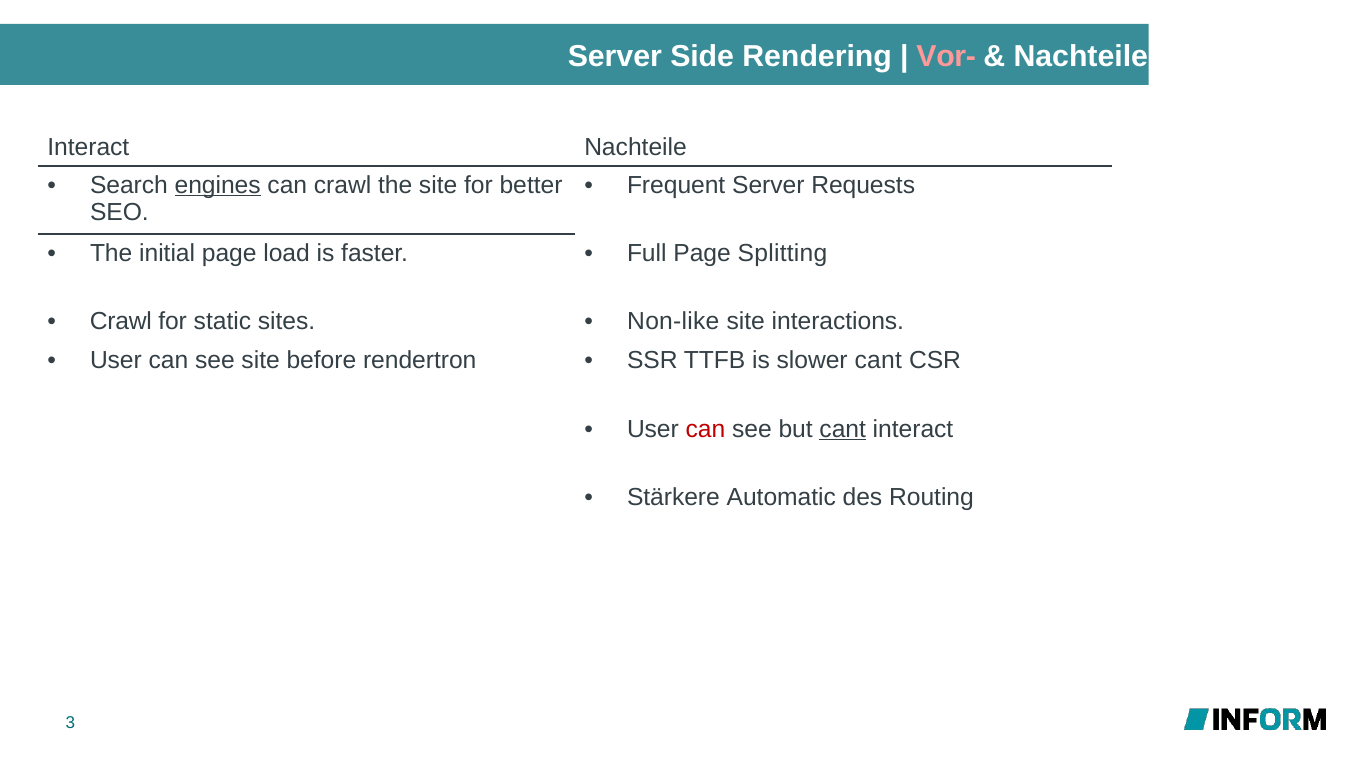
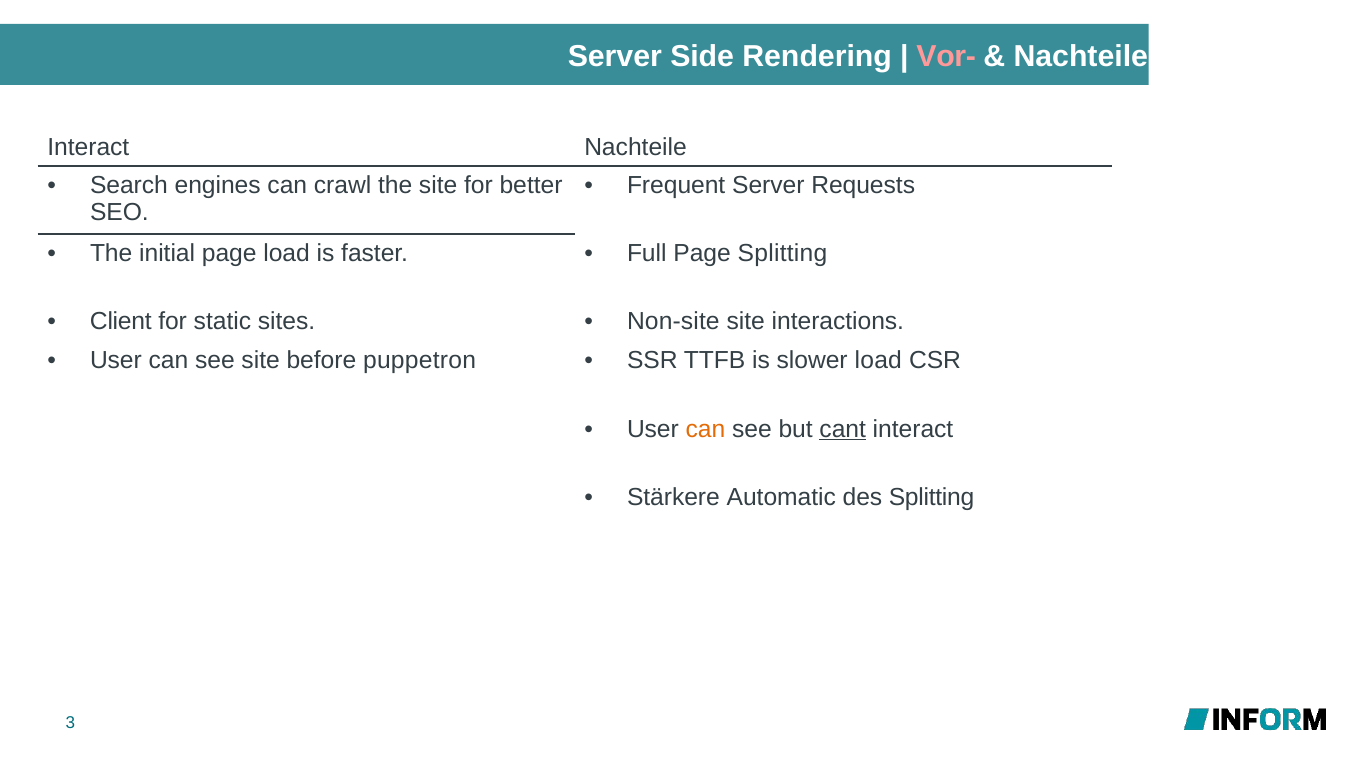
engines underline: present -> none (218, 185)
Crawl: Crawl -> Client (121, 321)
Non-like: Non-like -> Non-site (673, 321)
rendertron: rendertron -> puppetron (420, 361)
slower cant: cant -> load (878, 361)
can colour: red -> orange (706, 429)
des Routing: Routing -> Splitting (932, 497)
